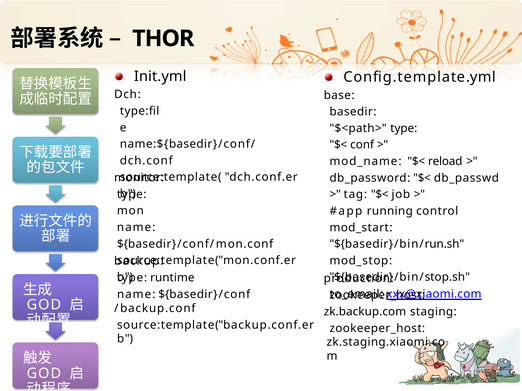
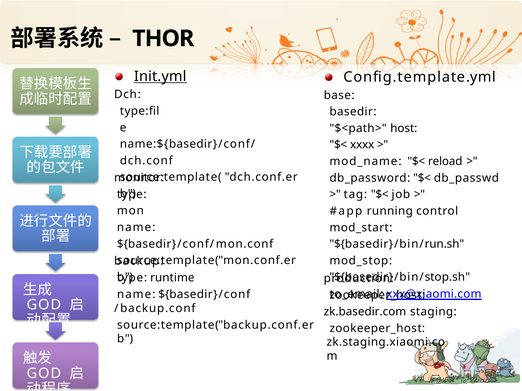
Init.yml underline: none -> present (160, 77)
$<path> type: type -> host (404, 128)
conf: conf -> xxxx (362, 145)
zk.backup.com: zk.backup.com -> zk.basedir.com (365, 312)
